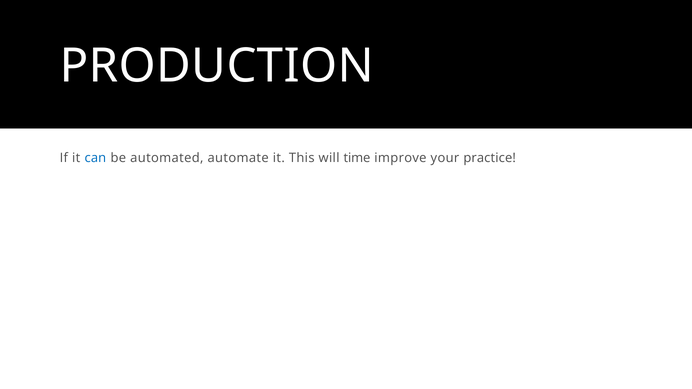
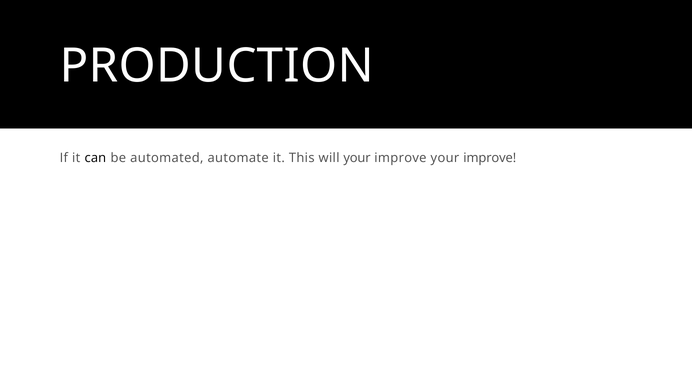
can colour: blue -> black (95, 158)
will time: time -> your (357, 158)
improve your practice: practice -> improve (490, 158)
